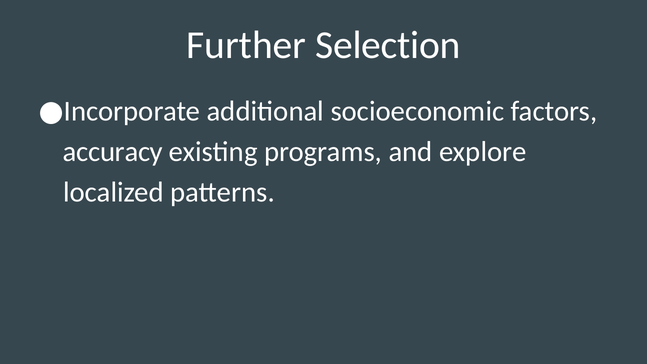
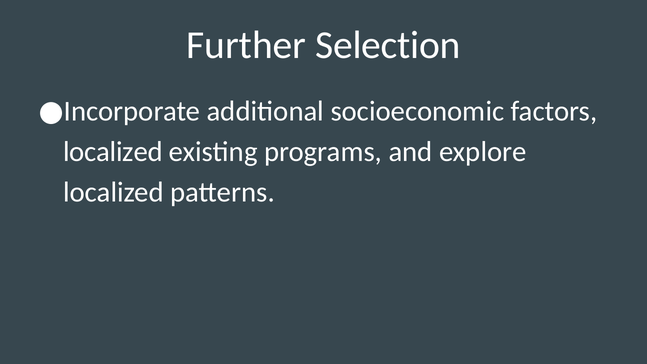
accuracy: accuracy -> localized (113, 152)
